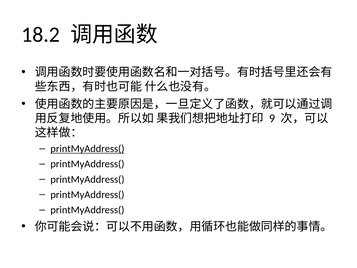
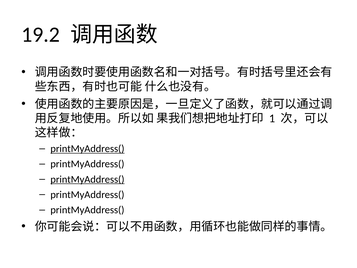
18.2: 18.2 -> 19.2 (41, 35)
9: 9 -> 1 (272, 118)
printMyAddress( underline: none -> present (87, 179)
